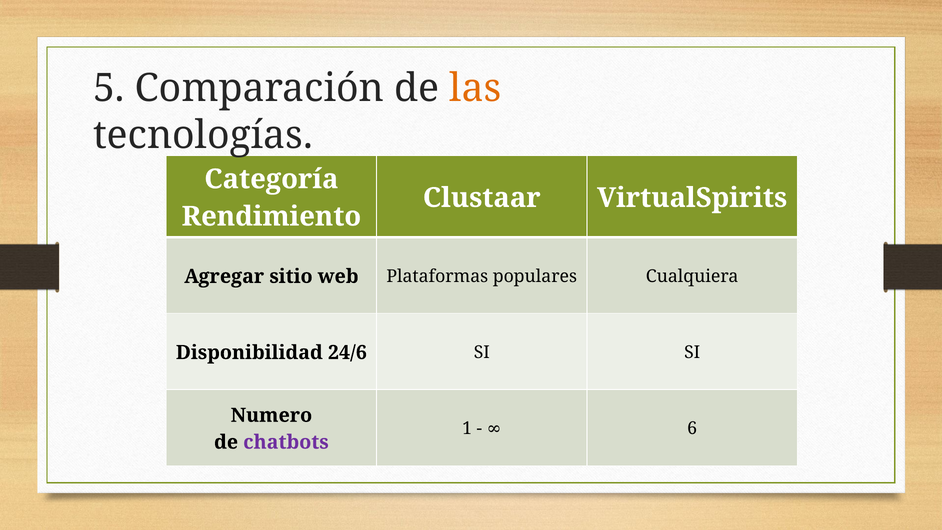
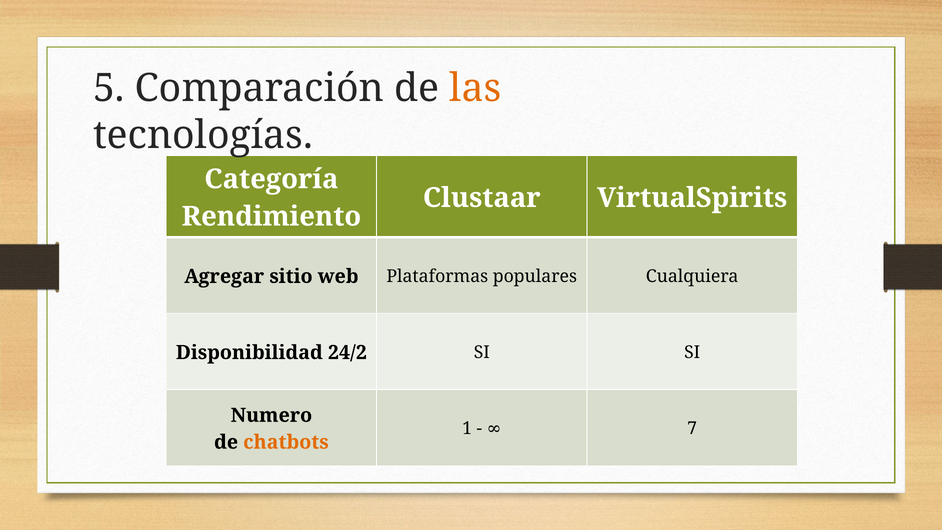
24/6: 24/6 -> 24/2 (347, 352)
6: 6 -> 7 (692, 428)
chatbots colour: purple -> orange (286, 442)
